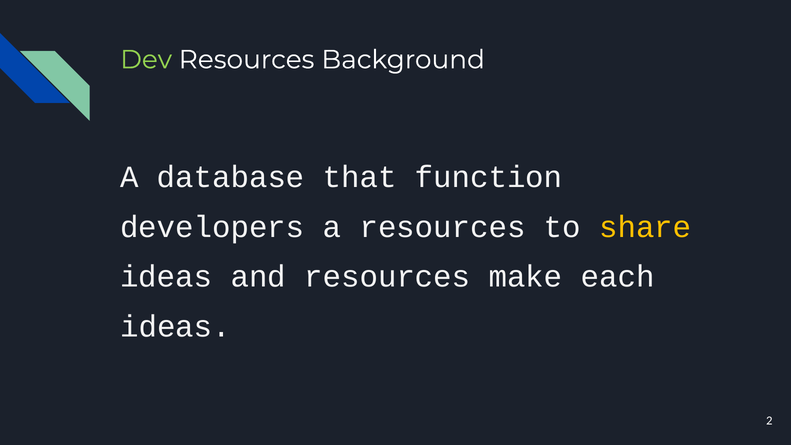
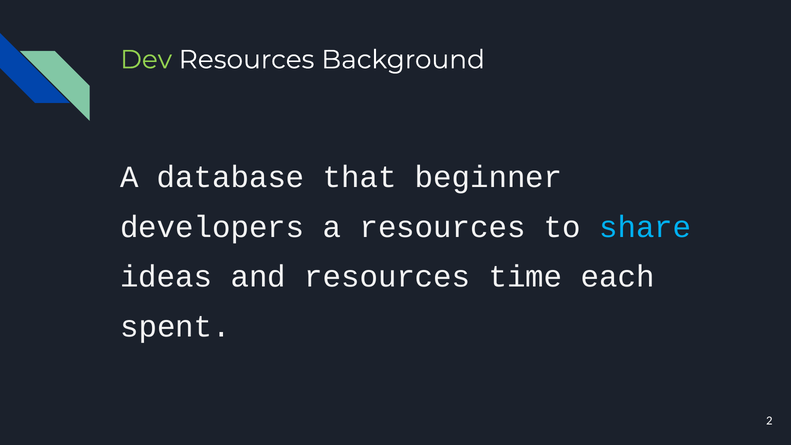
function: function -> beginner (489, 177)
share colour: yellow -> light blue (645, 227)
make: make -> time (525, 277)
ideas: ideas -> spent (175, 327)
